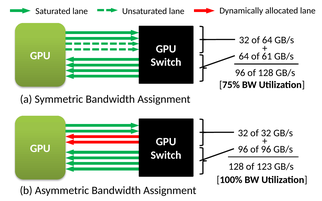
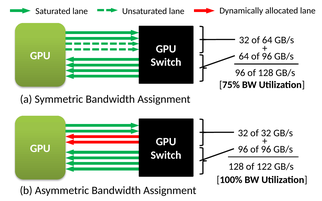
64 of 61: 61 -> 96 (267, 56)
123: 123 -> 122 (264, 167)
